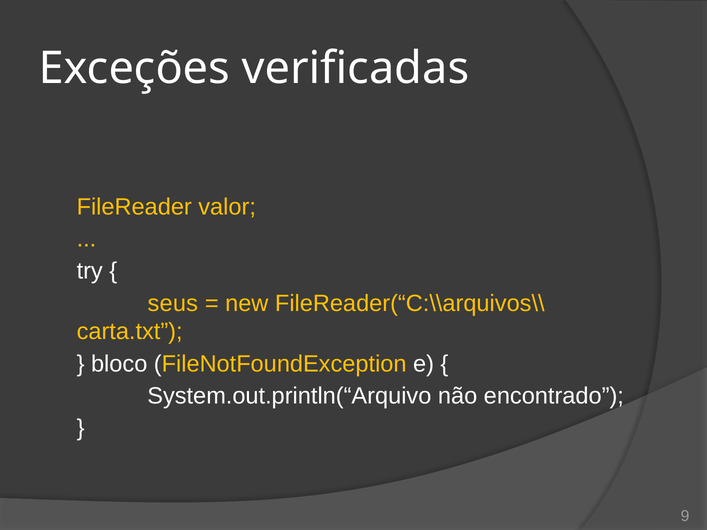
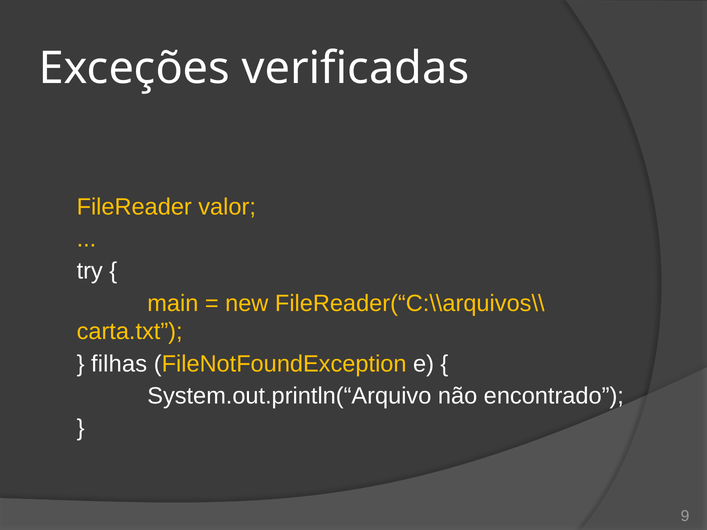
seus: seus -> main (173, 303)
bloco: bloco -> filhas (119, 364)
